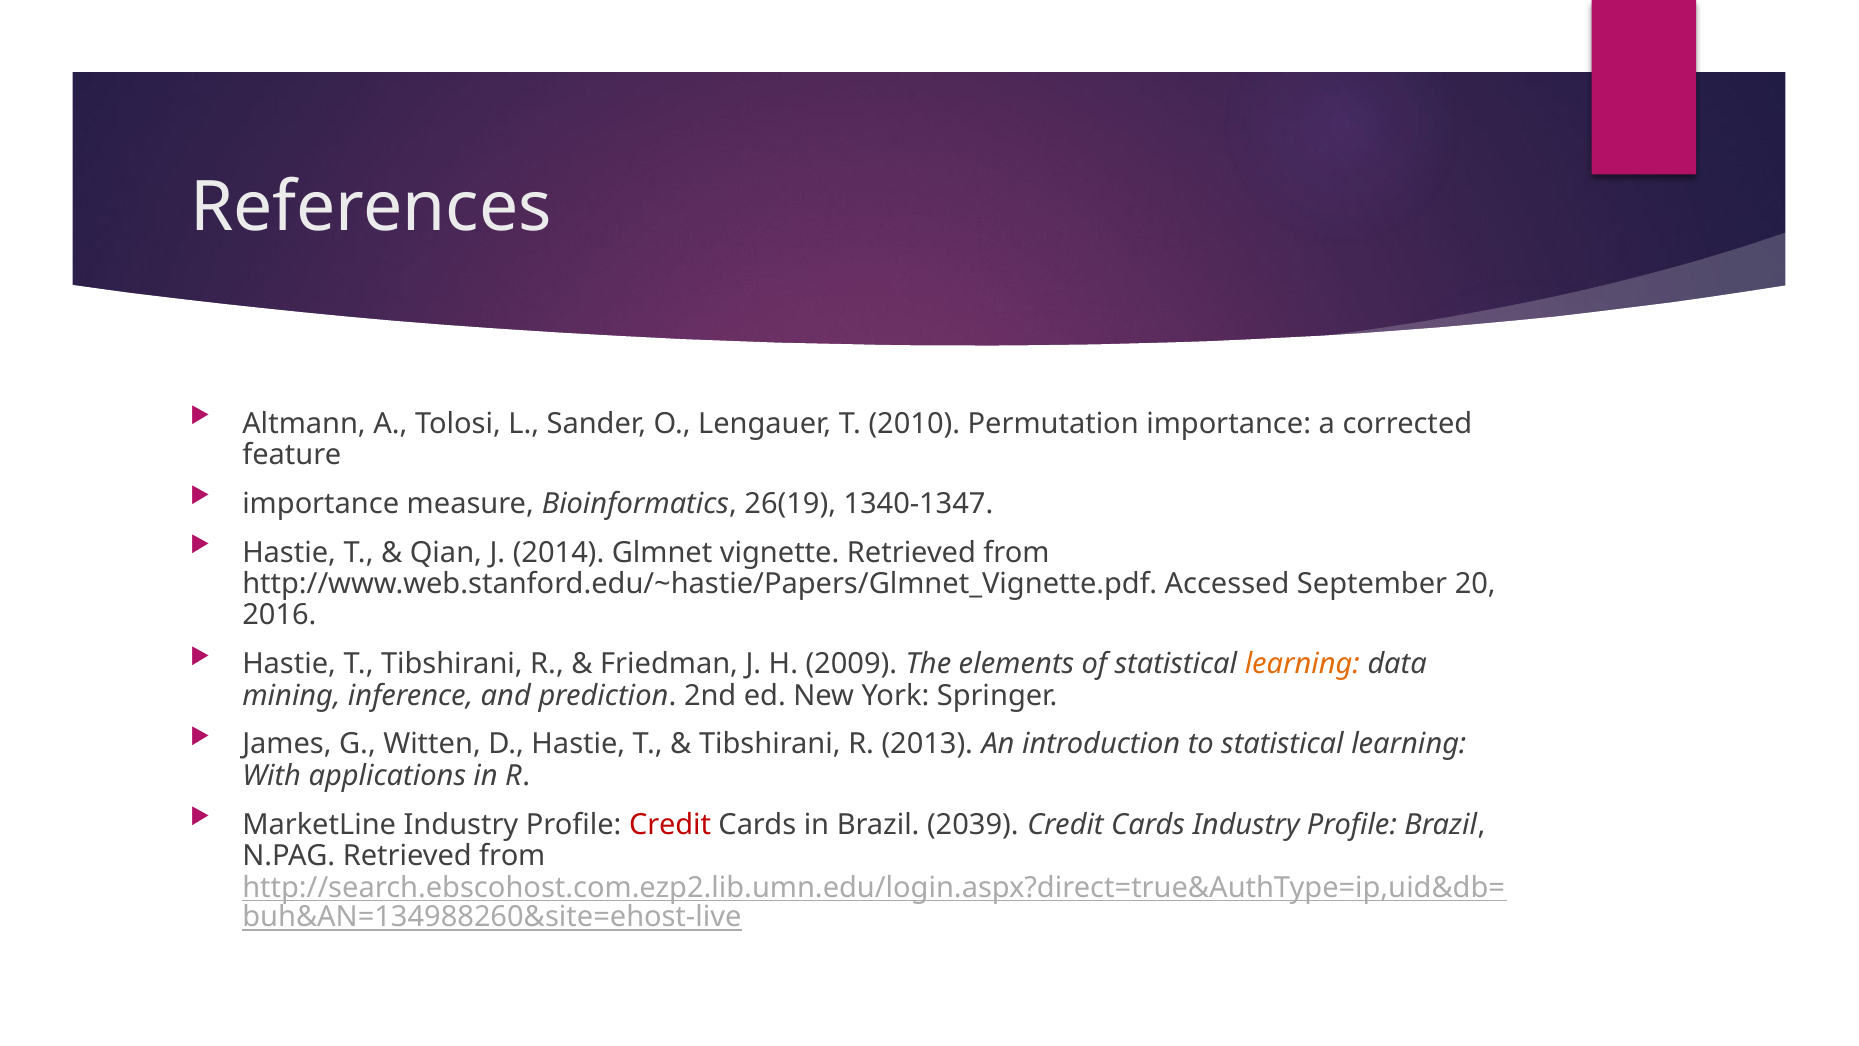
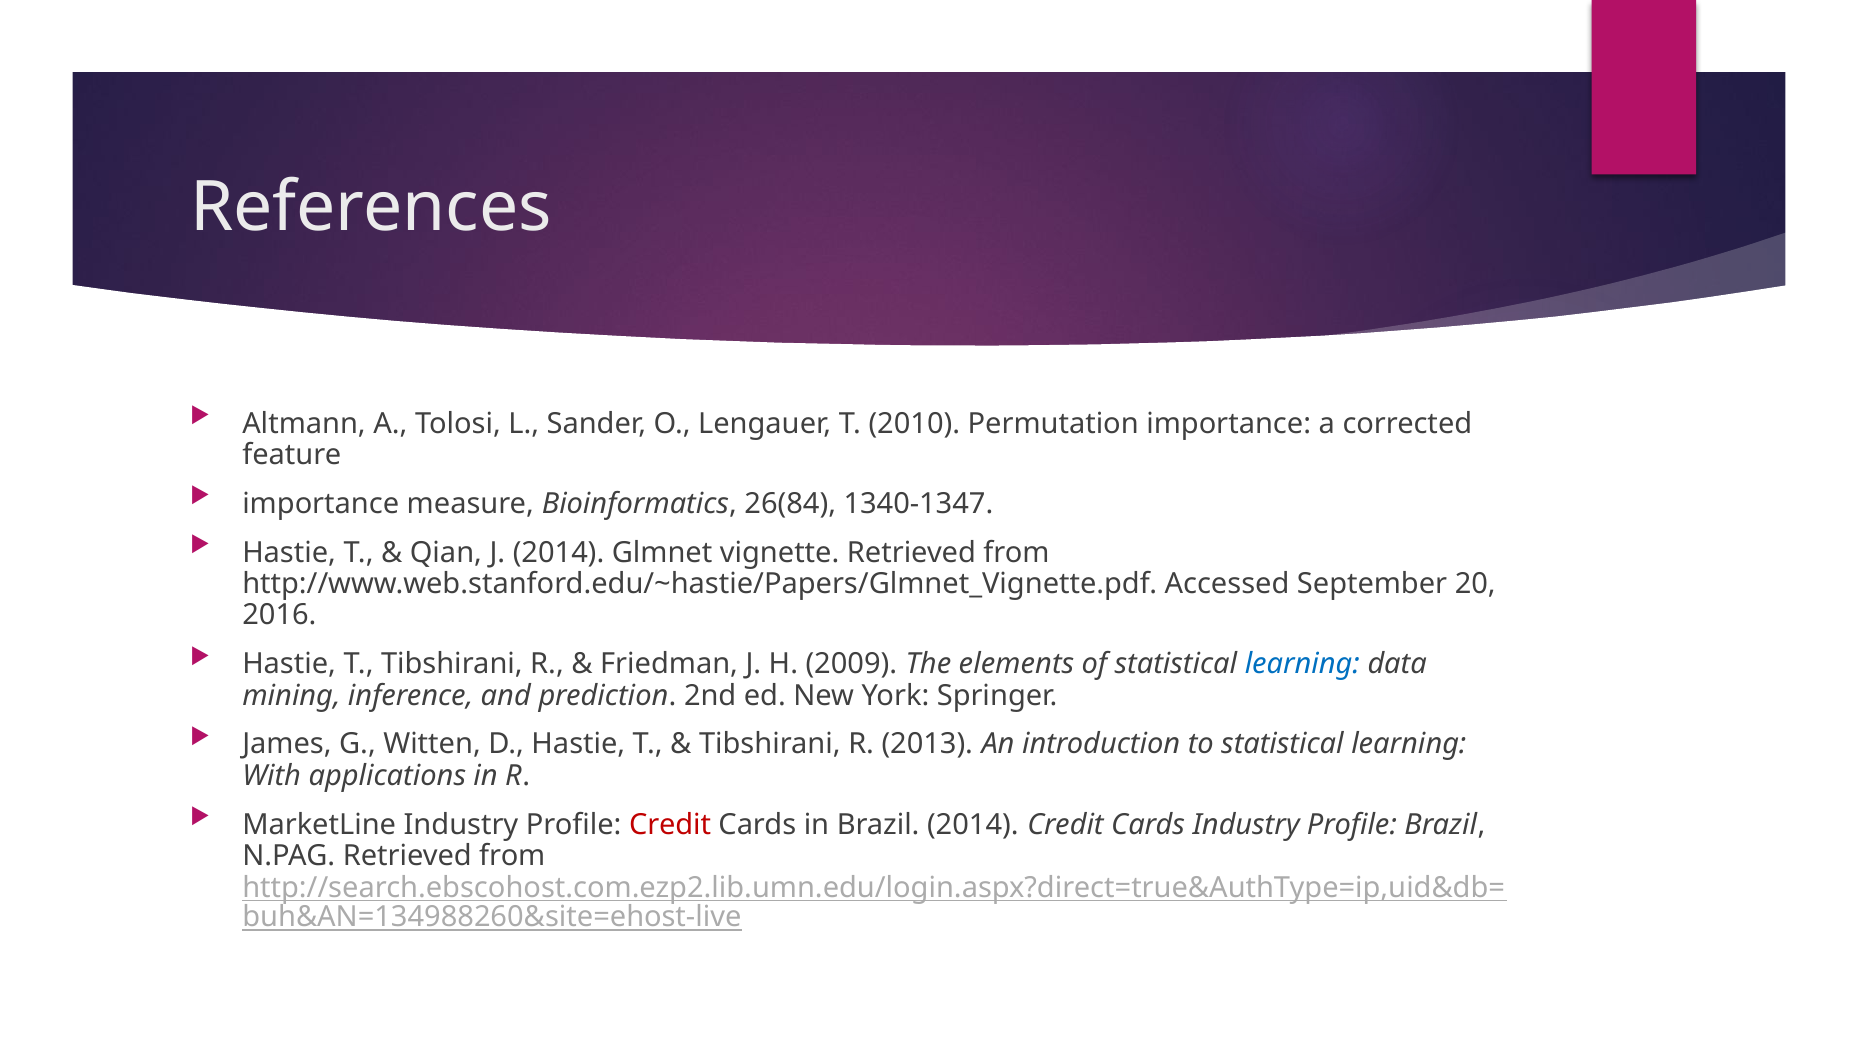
26(19: 26(19 -> 26(84 (790, 504)
learning colour: orange -> blue (1302, 664)
Brazil 2039: 2039 -> 2014 (973, 824)
